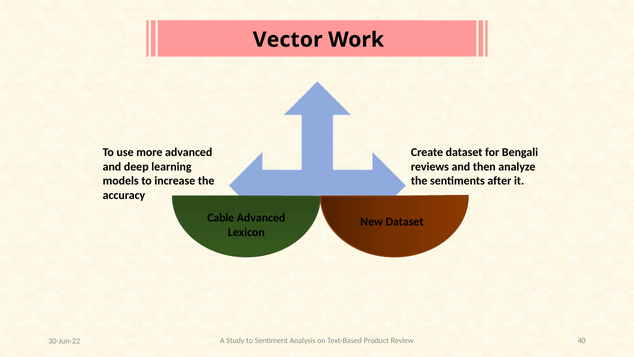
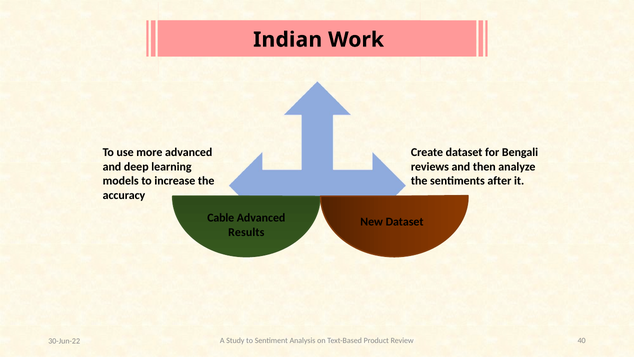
Vector: Vector -> Indian (288, 40)
Lexicon: Lexicon -> Results (246, 232)
